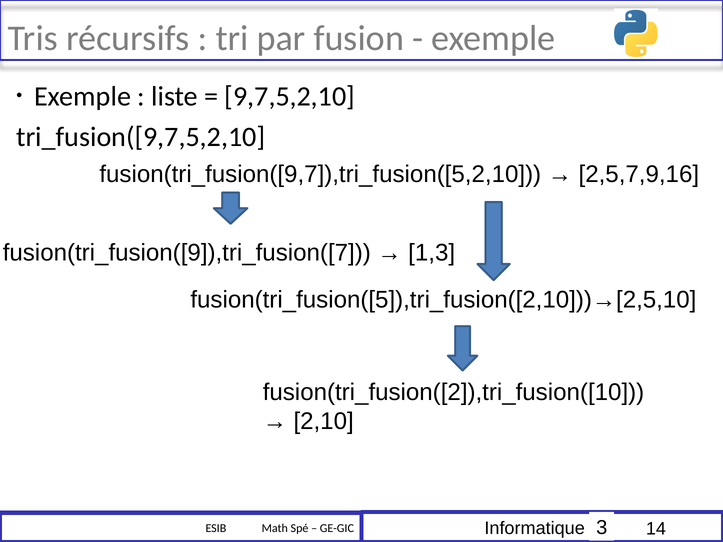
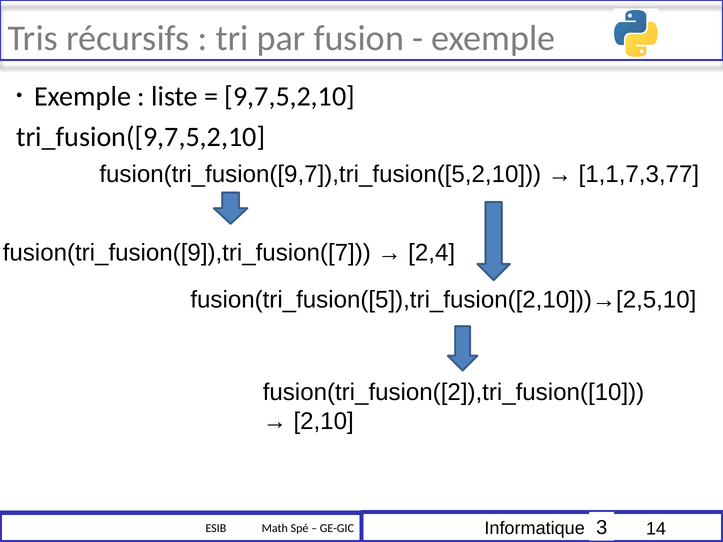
2,5,7,9,16: 2,5,7,9,16 -> 1,1,7,3,77 (639, 175)
1,3: 1,3 -> 2,4 (432, 253)
